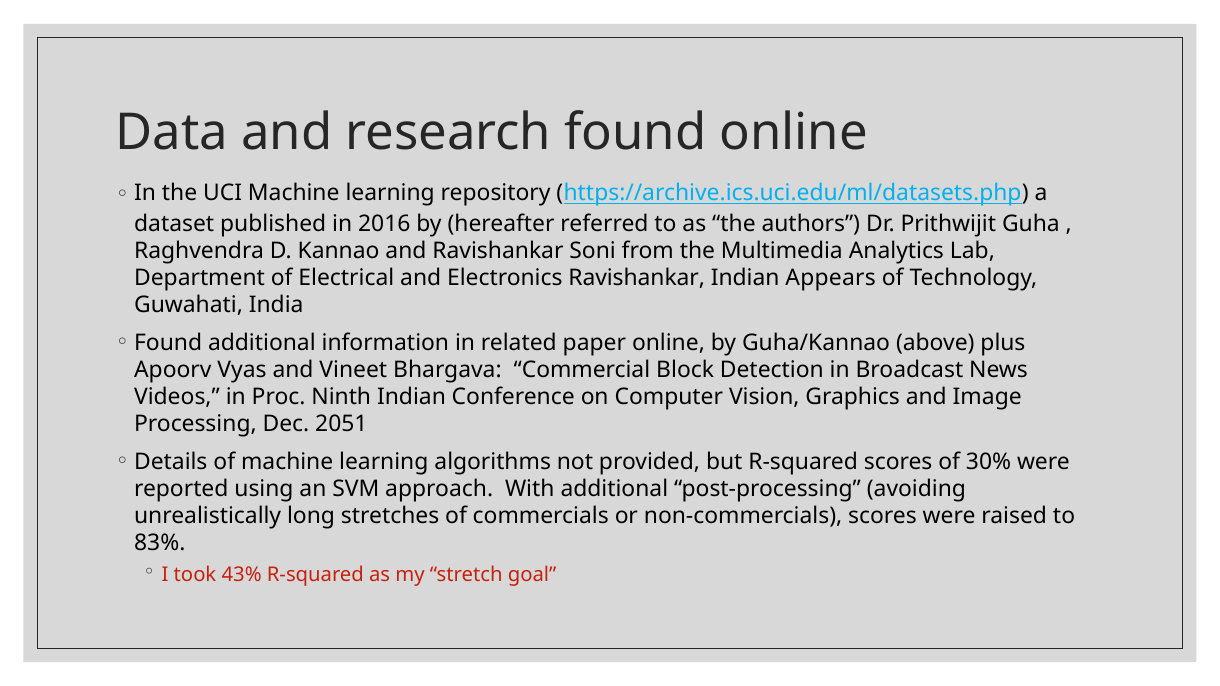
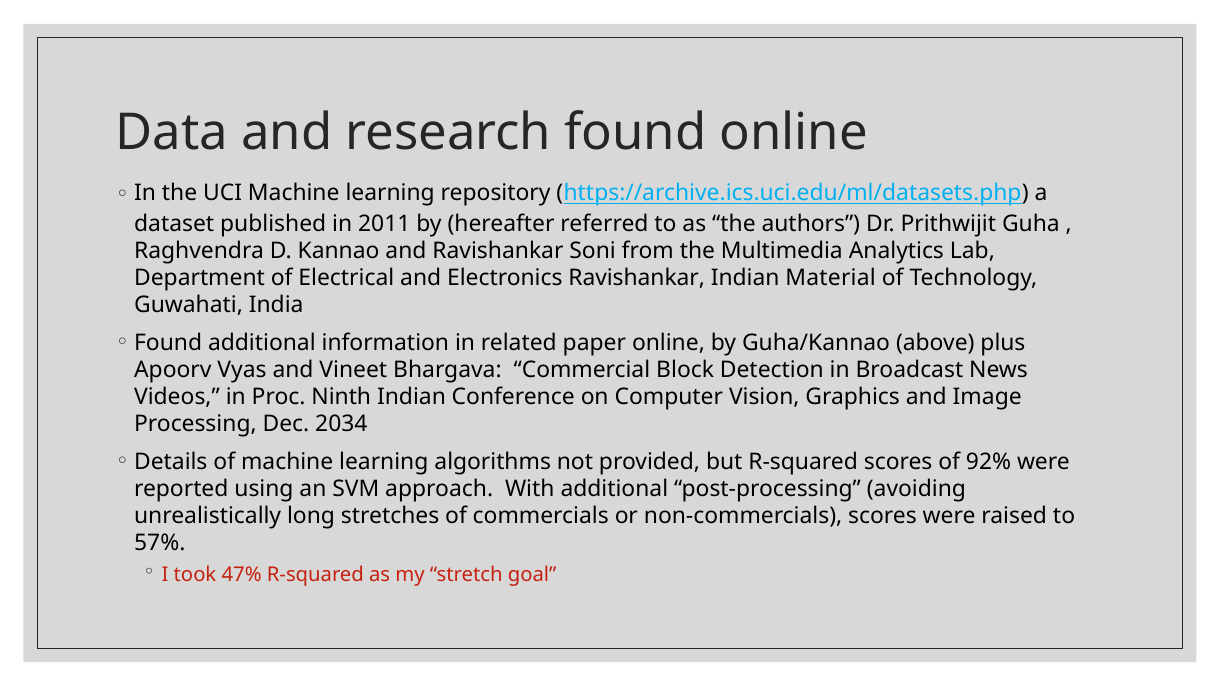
2016: 2016 -> 2011 (384, 224)
Appears: Appears -> Material (831, 278)
2051: 2051 -> 2034 (341, 424)
30%: 30% -> 92% (989, 462)
83%: 83% -> 57% (160, 543)
43%: 43% -> 47% (242, 575)
